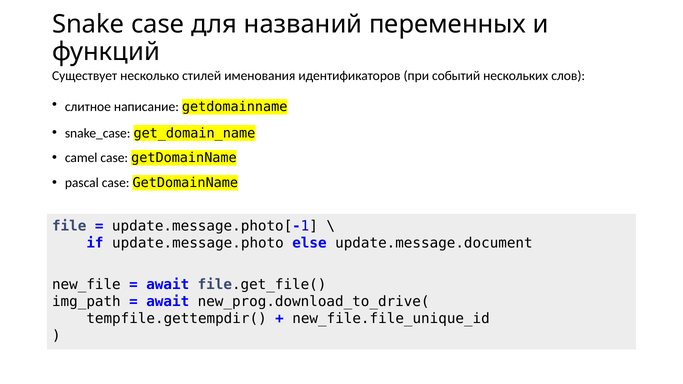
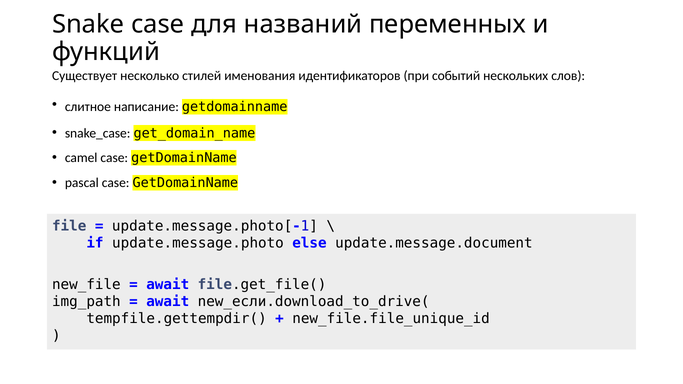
new_prog.download_to_drive(: new_prog.download_to_drive( -> new_если.download_to_drive( (314, 302)
